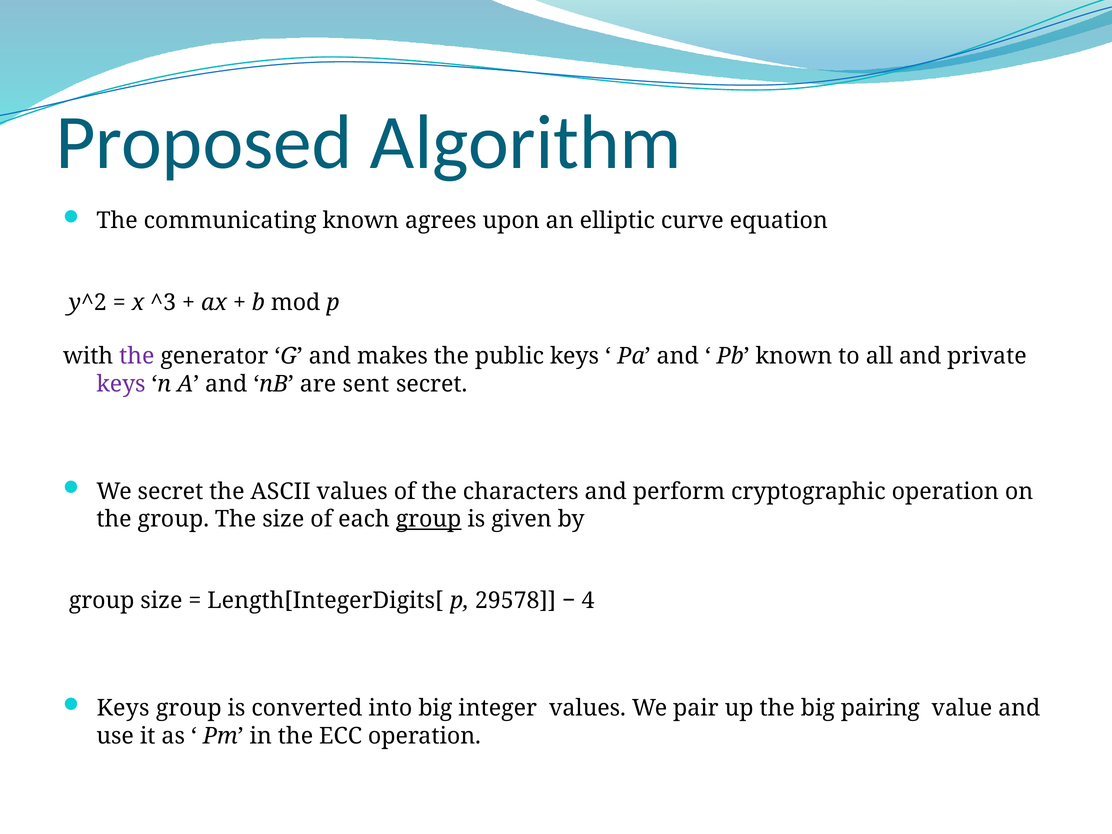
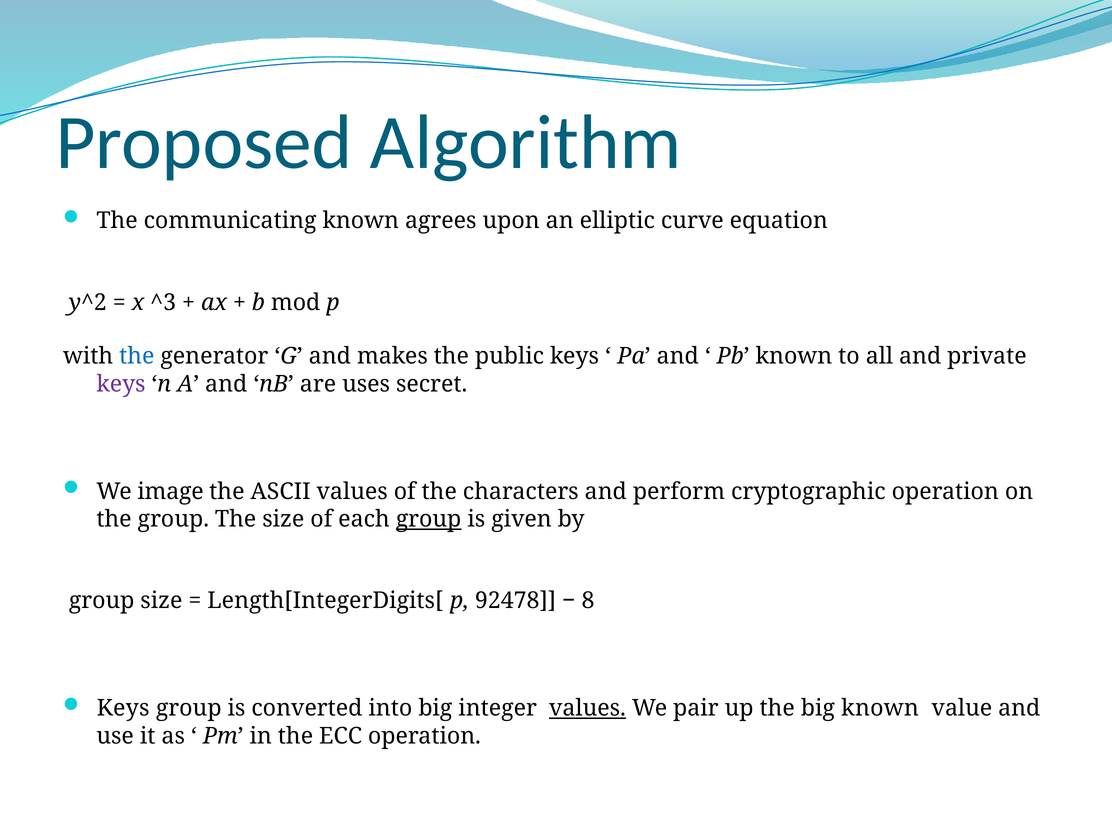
the colour: purple -> blue (137, 356)
sent: sent -> uses (366, 384)
We secret: secret -> image (171, 491)
29578: 29578 -> 92478 (516, 601)
4: 4 -> 8 (588, 601)
values underline: none -> present (587, 708)
big pairing: pairing -> known (880, 708)
